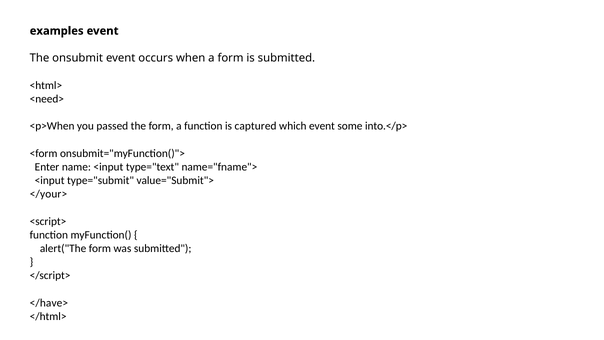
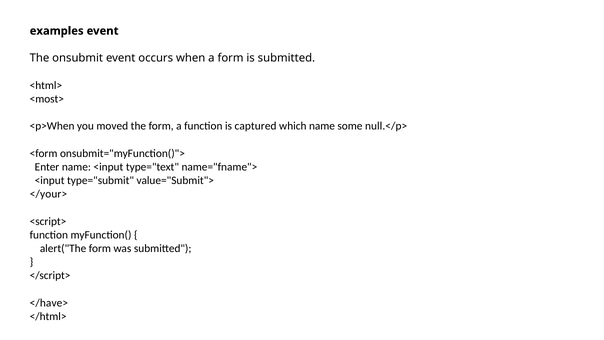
<need>: <need> -> <most> (47, 99)
passed: passed -> moved (112, 126)
which event: event -> name (322, 126)
into.</p>: into.</p> -> null.</p> (386, 126)
